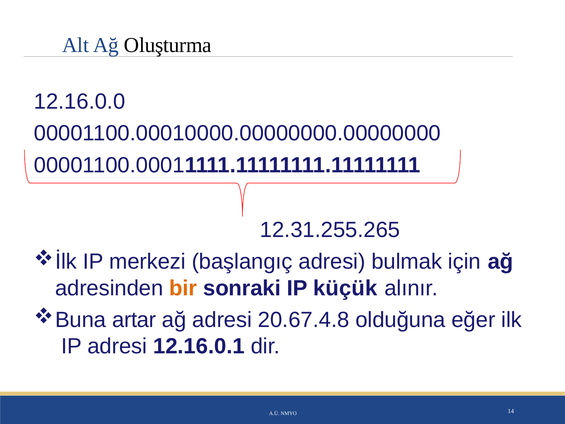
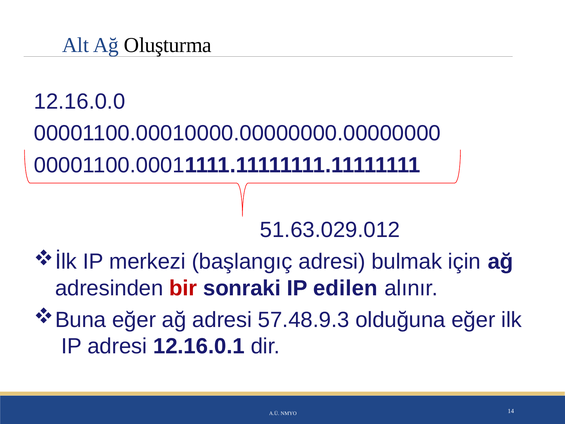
12.31.255.265: 12.31.255.265 -> 51.63.029.012 (330, 230)
bir colour: orange -> red (183, 288)
küçük: küçük -> edilen (345, 288)
artar: artar -> eğer (134, 320)
20.67.4.8: 20.67.4.8 -> 57.48.9.3 (304, 320)
